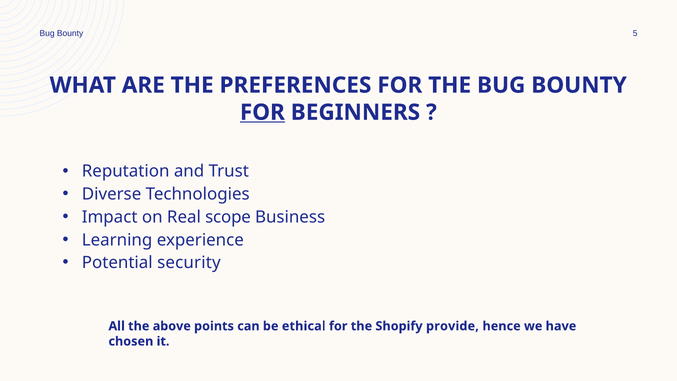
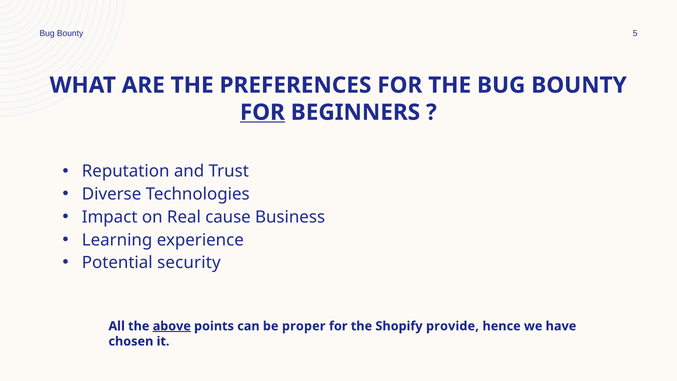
scope: scope -> cause (228, 217)
above underline: none -> present (172, 326)
ethical: ethical -> proper (304, 326)
